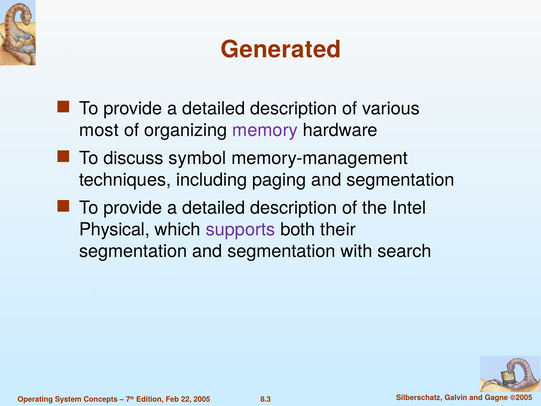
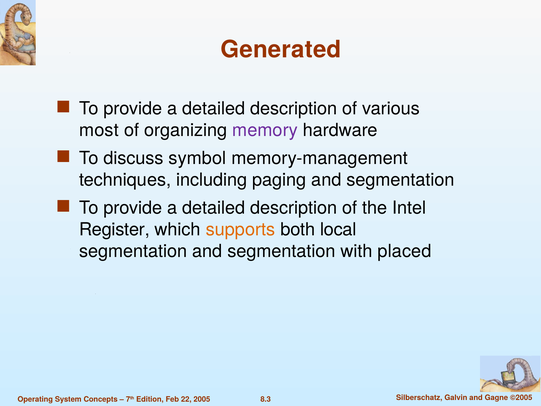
Physical: Physical -> Register (114, 229)
supports colour: purple -> orange (241, 229)
their: their -> local (338, 229)
search: search -> placed (404, 251)
